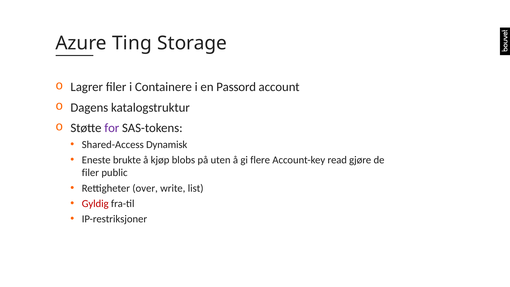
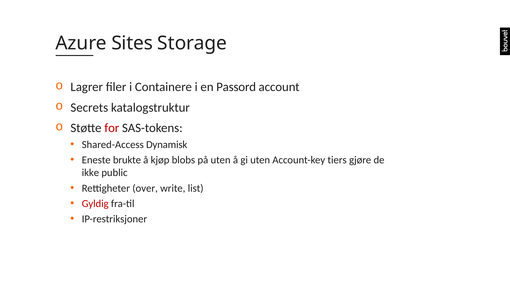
Ting: Ting -> Sites (132, 43)
Dagens: Dagens -> Secrets (89, 107)
for colour: purple -> red (112, 128)
gi flere: flere -> uten (260, 160)
read: read -> tiers (337, 160)
filer: filer -> ikke (90, 173)
